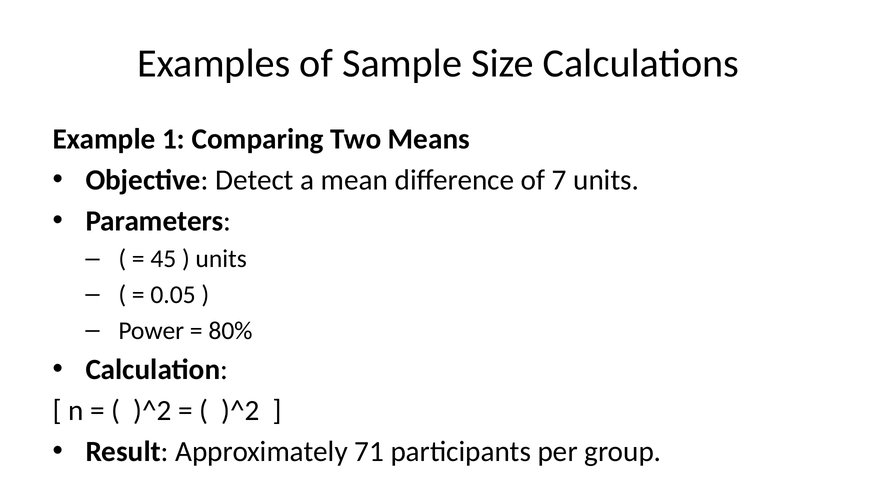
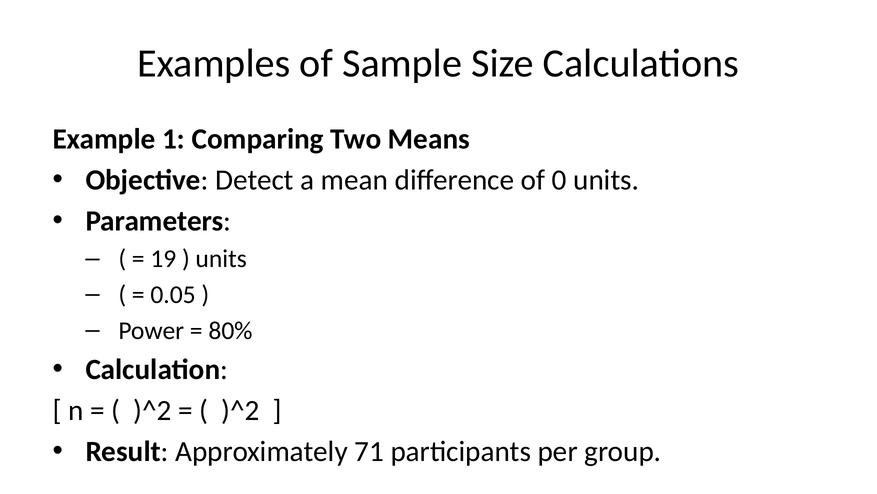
7: 7 -> 0 (559, 180)
45: 45 -> 19 (163, 259)
